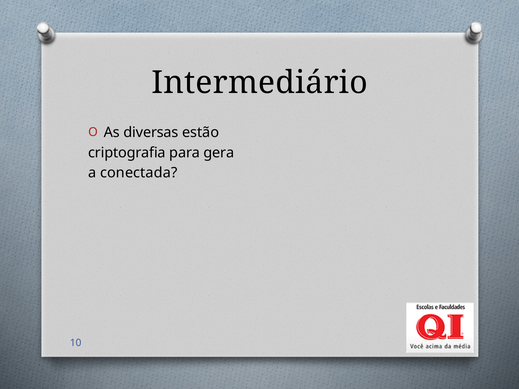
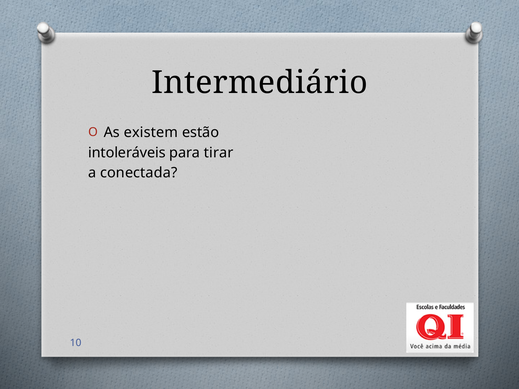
diversas: diversas -> existem (151, 133)
criptografia: criptografia -> intoleráveis (127, 153)
gera: gera -> tirar (219, 153)
